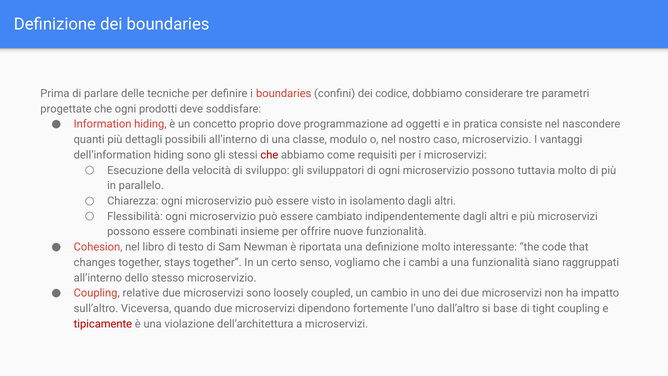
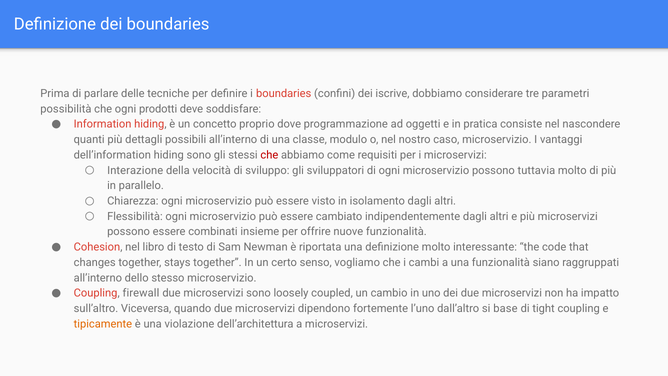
codice: codice -> iscrive (392, 93)
progettate: progettate -> possibilità (66, 109)
Esecuzione: Esecuzione -> Interazione (135, 170)
relative: relative -> firewall (141, 293)
tipicamente colour: red -> orange (103, 324)
